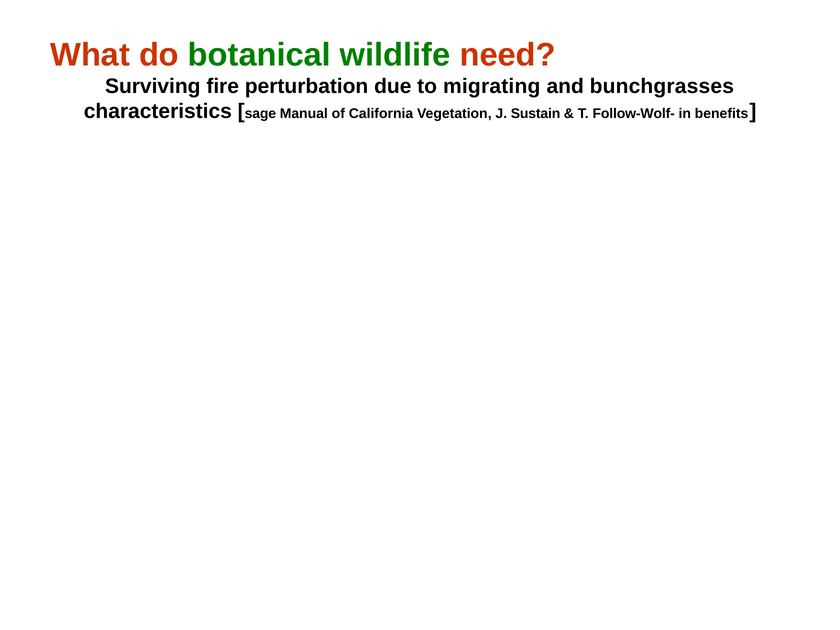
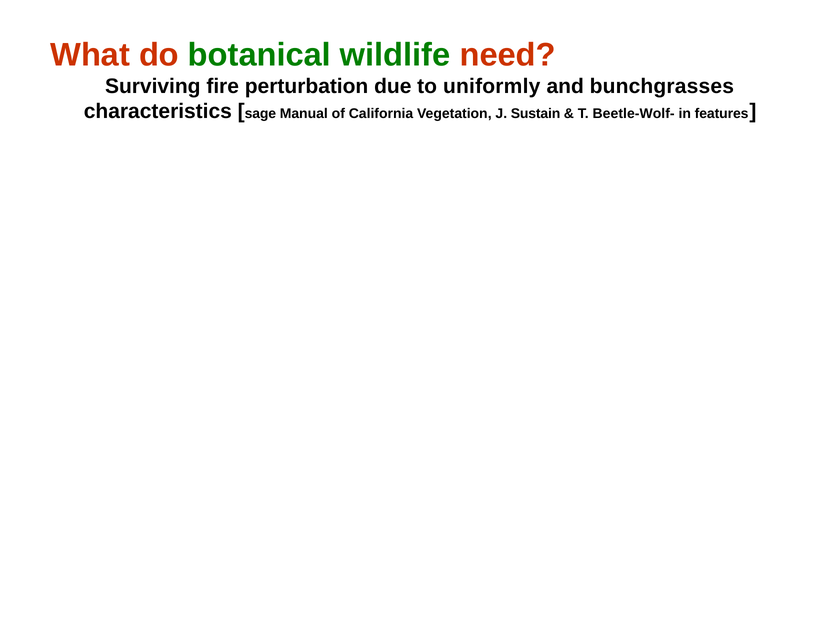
migrating: migrating -> uniformly (492, 86)
Follow-Wolf-: Follow-Wolf- -> Beetle-Wolf- (634, 114)
benefits: benefits -> features (722, 114)
